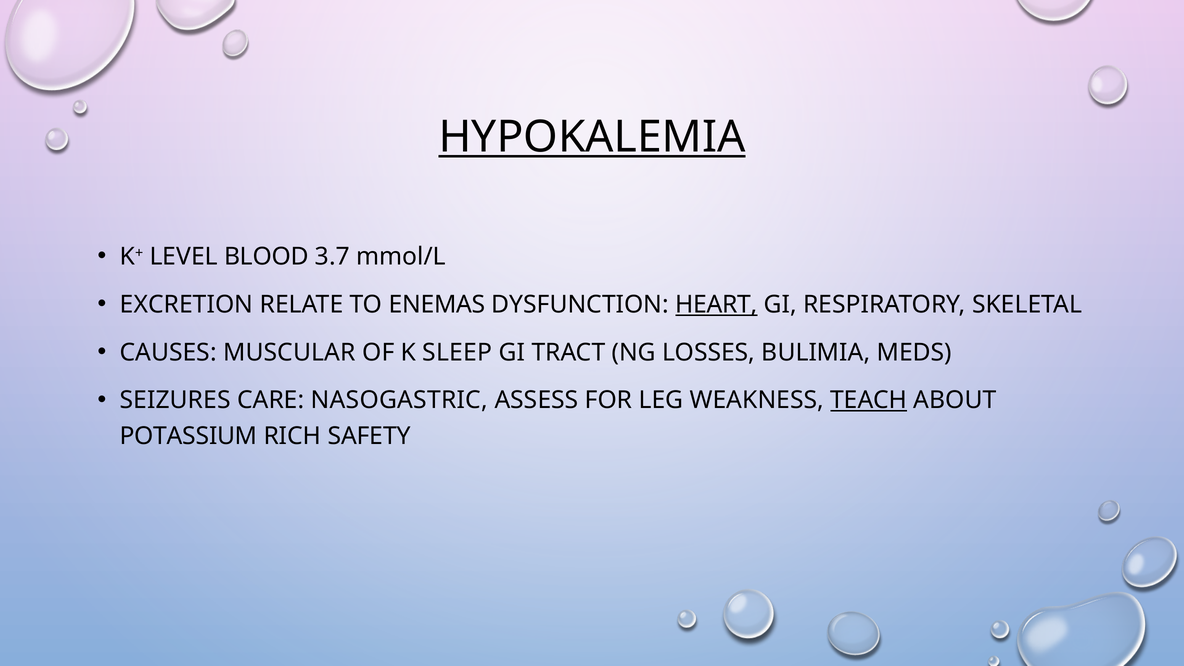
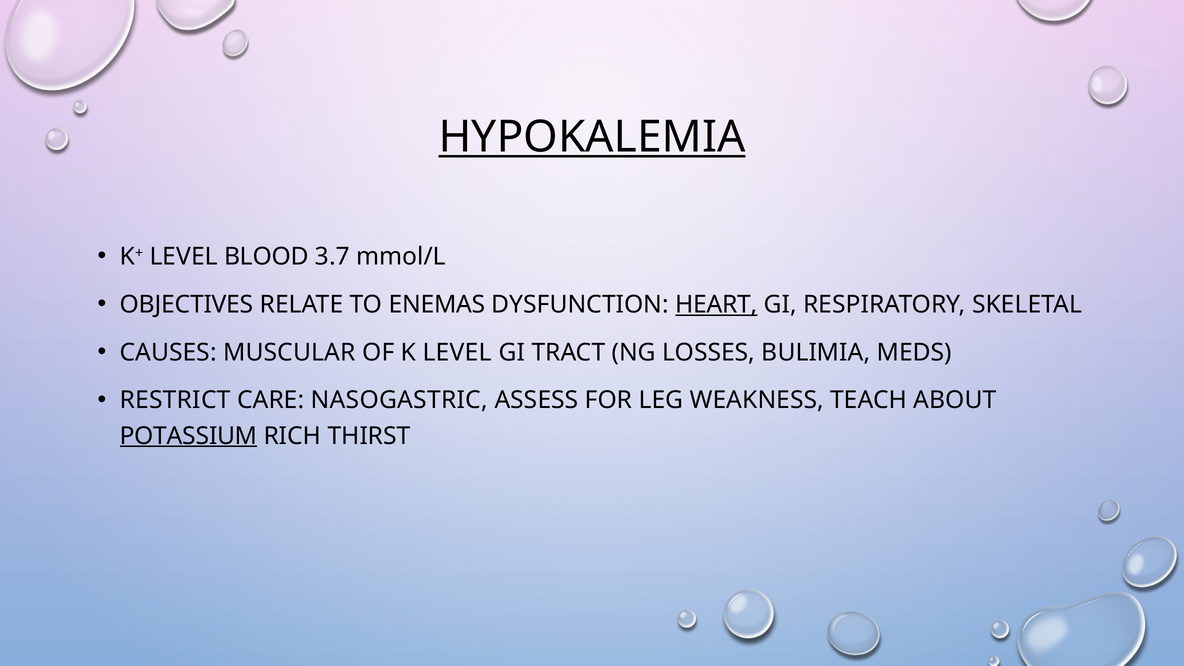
EXCRETION: EXCRETION -> OBJECTIVES (187, 305)
K SLEEP: SLEEP -> LEVEL (457, 352)
SEIZURES: SEIZURES -> RESTRICT (175, 400)
TEACH underline: present -> none (869, 400)
POTASSIUM underline: none -> present (189, 436)
SAFETY: SAFETY -> THIRST (369, 436)
